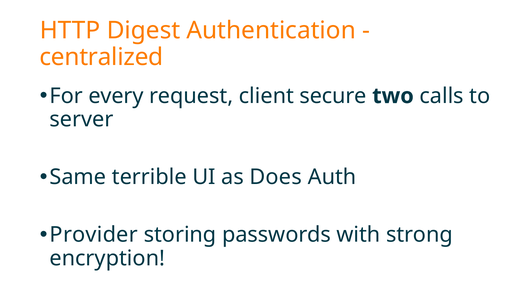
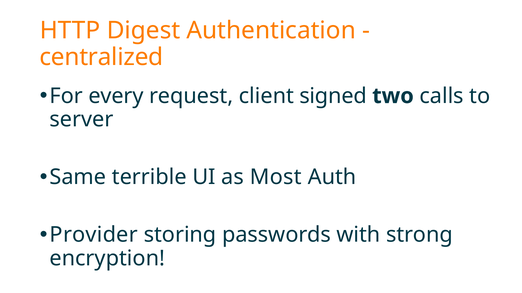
secure: secure -> signed (333, 96)
Does: Does -> Most (276, 177)
